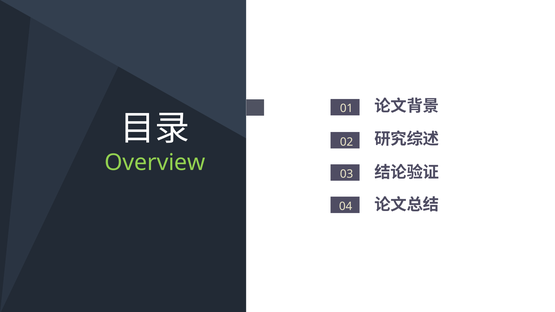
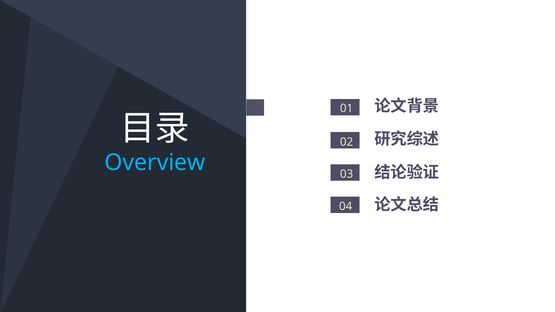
Overview colour: light green -> light blue (155, 163)
